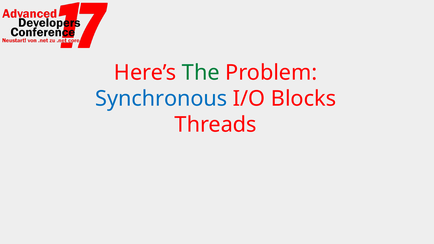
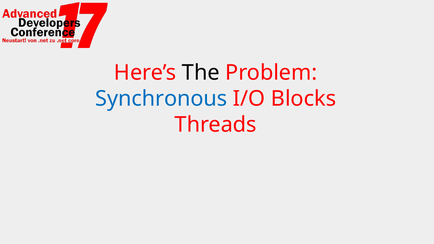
The colour: green -> black (201, 73)
